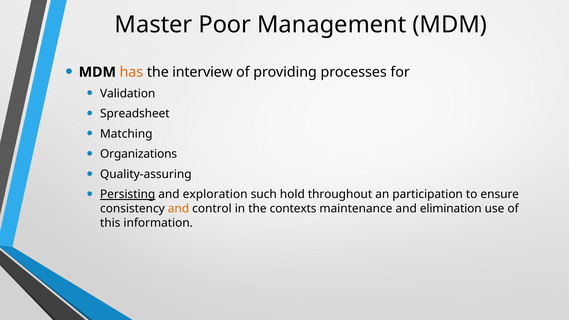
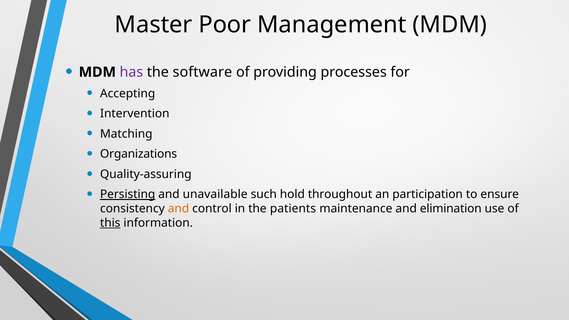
has colour: orange -> purple (131, 72)
interview: interview -> software (202, 72)
Validation: Validation -> Accepting (128, 94)
Spreadsheet: Spreadsheet -> Intervention (135, 114)
exploration: exploration -> unavailable (215, 194)
contexts: contexts -> patients (293, 209)
this underline: none -> present (110, 223)
